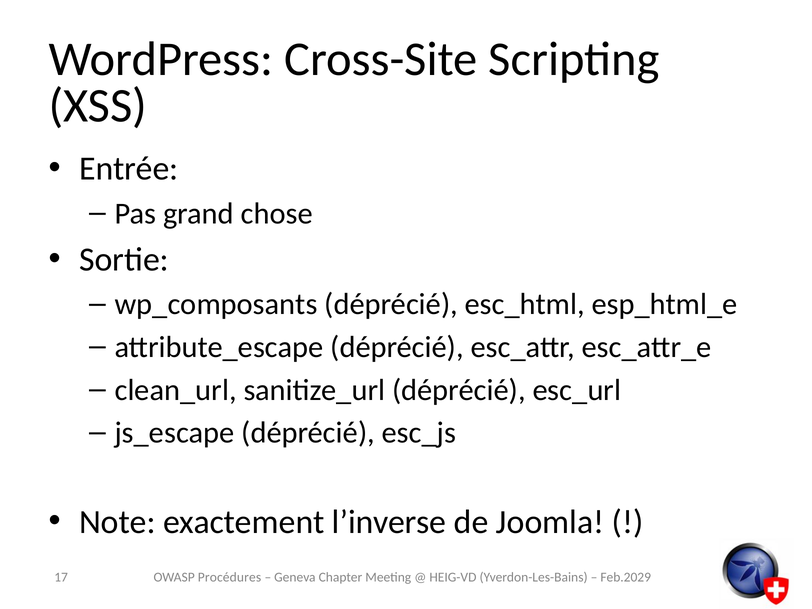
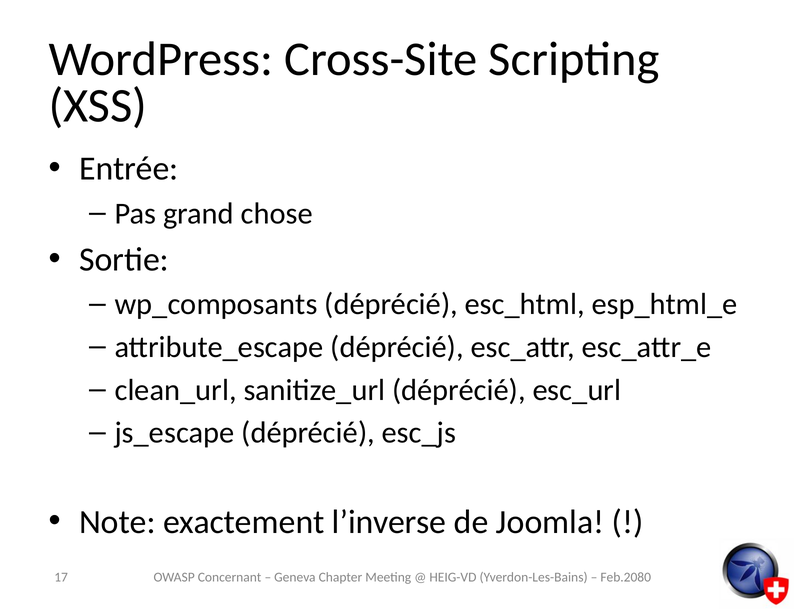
Procédures: Procédures -> Concernant (230, 577)
Feb.2029: Feb.2029 -> Feb.2080 (626, 577)
